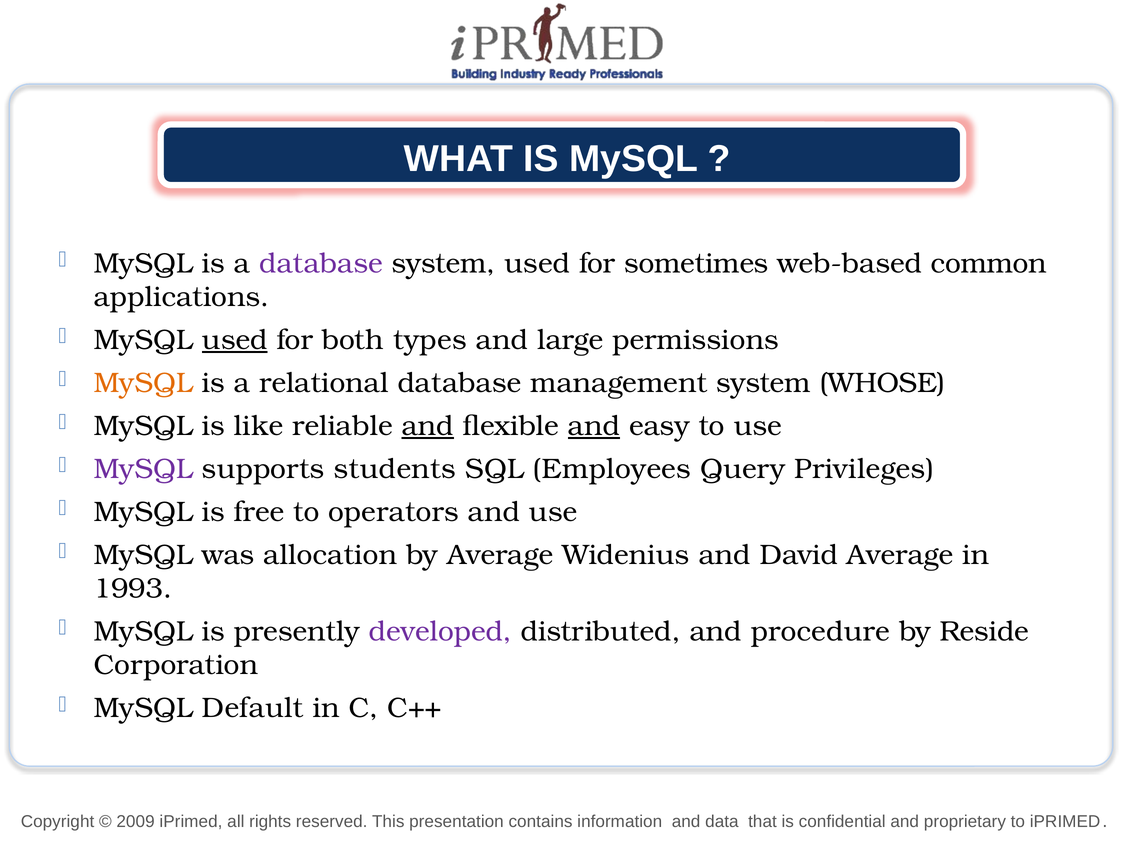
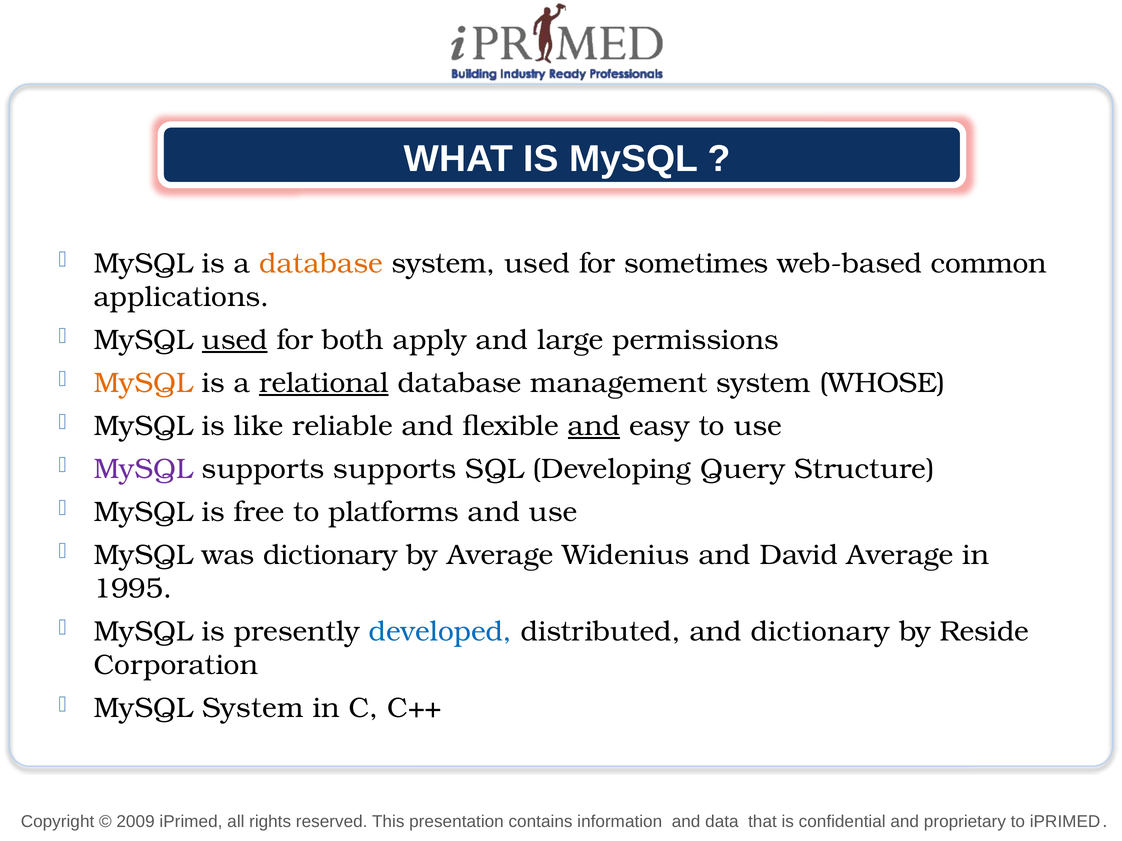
database colour: purple -> orange (321, 263)
types: types -> apply (430, 340)
relational underline: none -> present (324, 383)
and underline: present -> none (428, 426)
supports students: students -> supports (395, 469)
Employees: Employees -> Developing (612, 469)
Privileges: Privileges -> Structure (864, 469)
operators: operators -> platforms (393, 512)
was allocation: allocation -> dictionary (331, 555)
1993: 1993 -> 1995 (133, 589)
developed colour: purple -> blue (440, 632)
and procedure: procedure -> dictionary (820, 632)
MySQL Default: Default -> System (253, 709)
